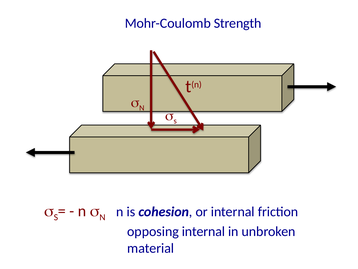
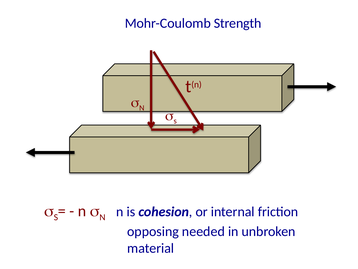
opposing internal: internal -> needed (203, 231)
